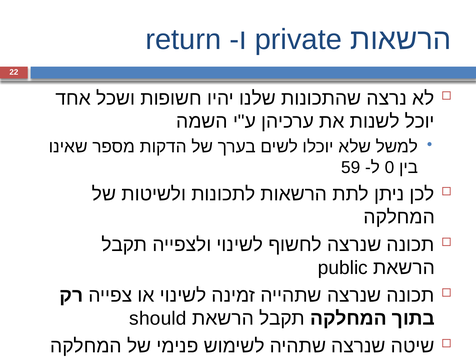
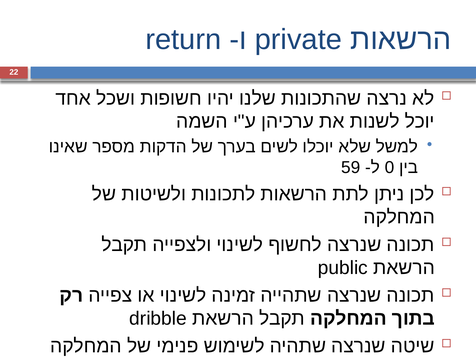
should: should -> dribble (158, 318)
